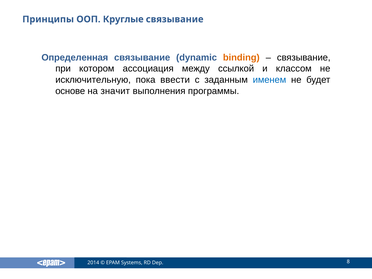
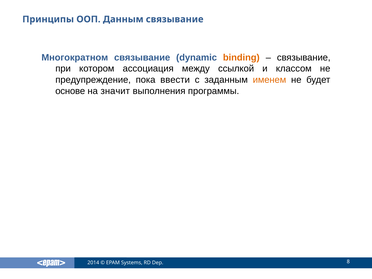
Круглые: Круглые -> Данным (123, 19)
Определенная: Определенная -> Многократном (75, 57)
исключительную: исключительную -> предупреждение (93, 80)
именем colour: blue -> orange (269, 80)
